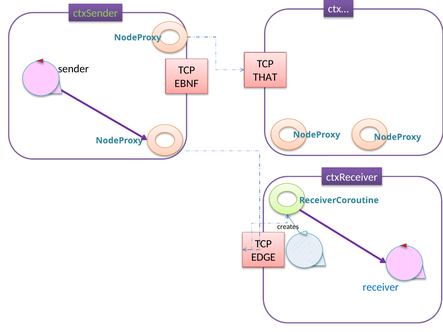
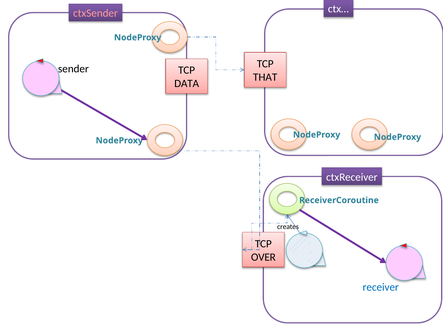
ctxSender colour: light green -> pink (95, 13)
EBNF: EBNF -> DATA (187, 84)
EDGE: EDGE -> OVER (263, 257)
